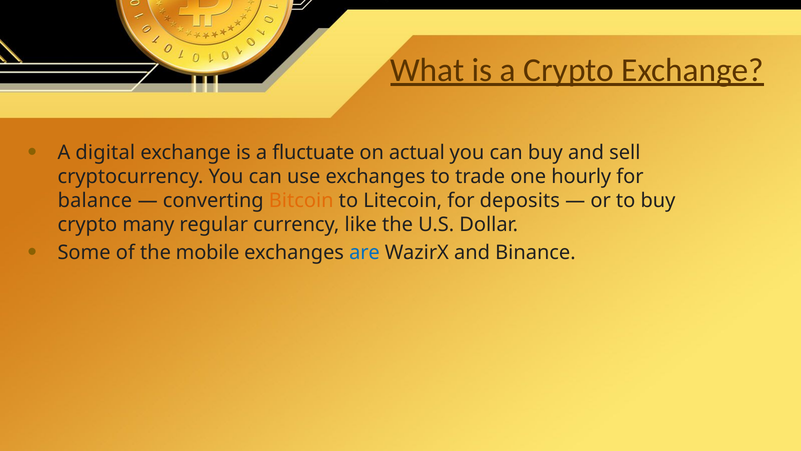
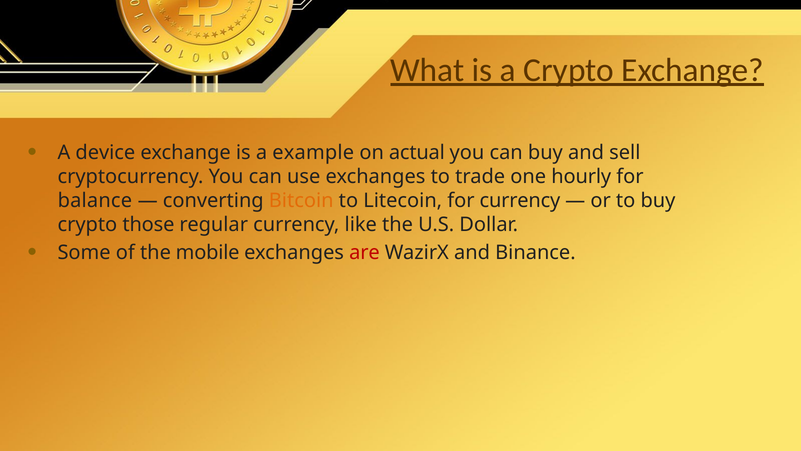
digital: digital -> device (105, 152)
fluctuate: fluctuate -> example (313, 152)
for deposits: deposits -> currency (520, 200)
many: many -> those (148, 224)
are colour: blue -> red (364, 252)
